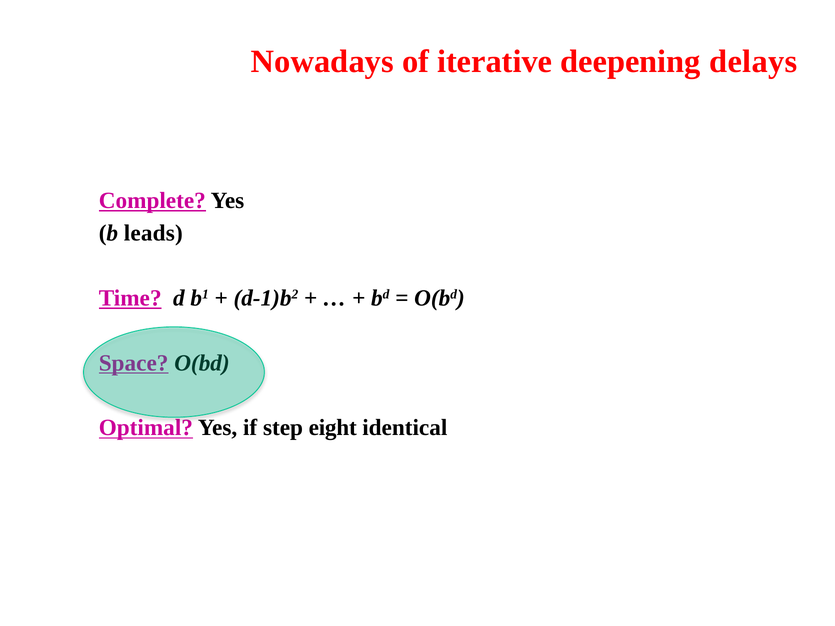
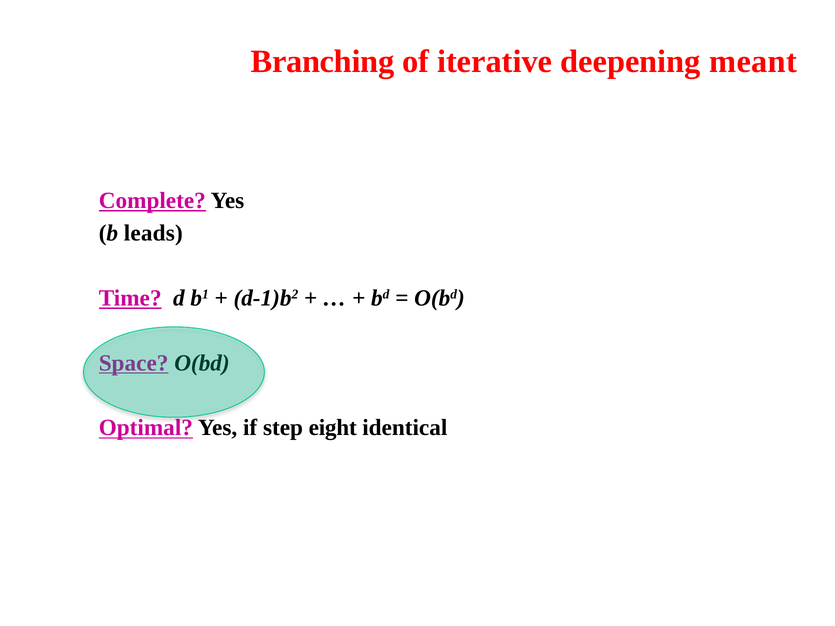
Nowadays: Nowadays -> Branching (323, 61)
delays: delays -> meant (753, 61)
